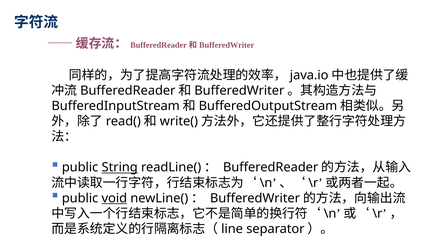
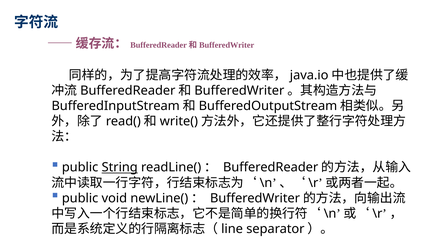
void underline: present -> none (114, 199)
